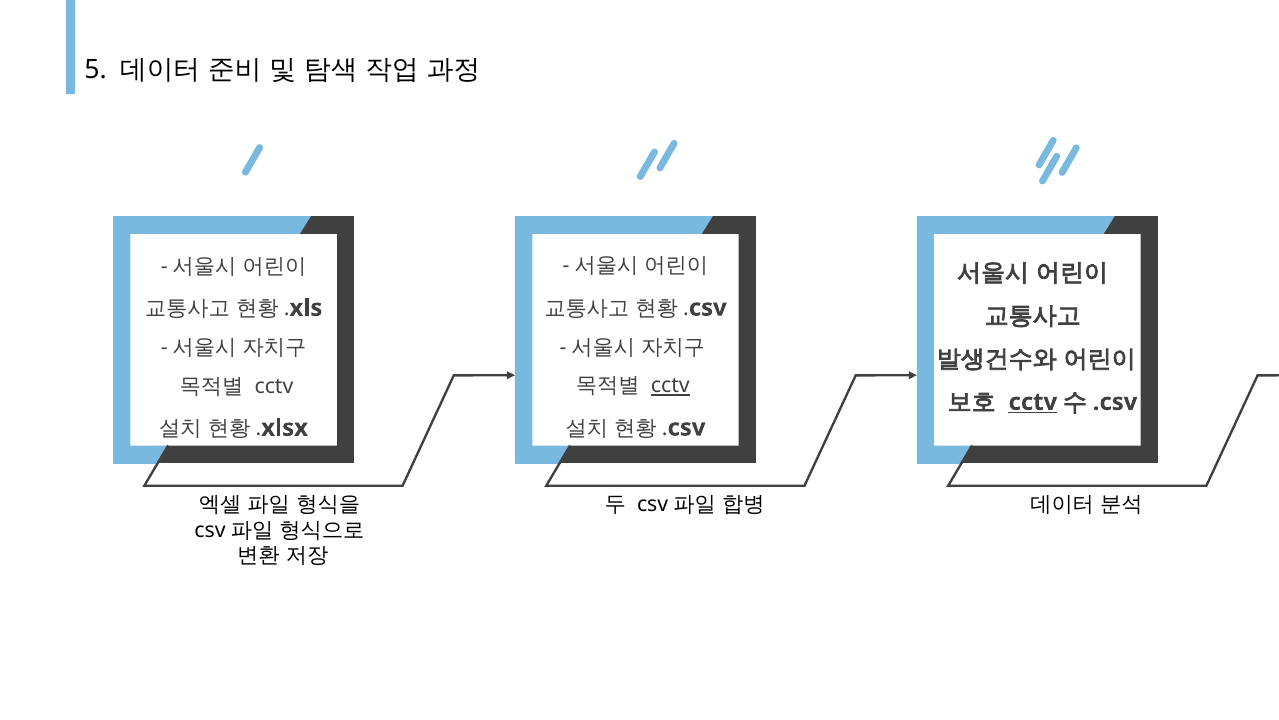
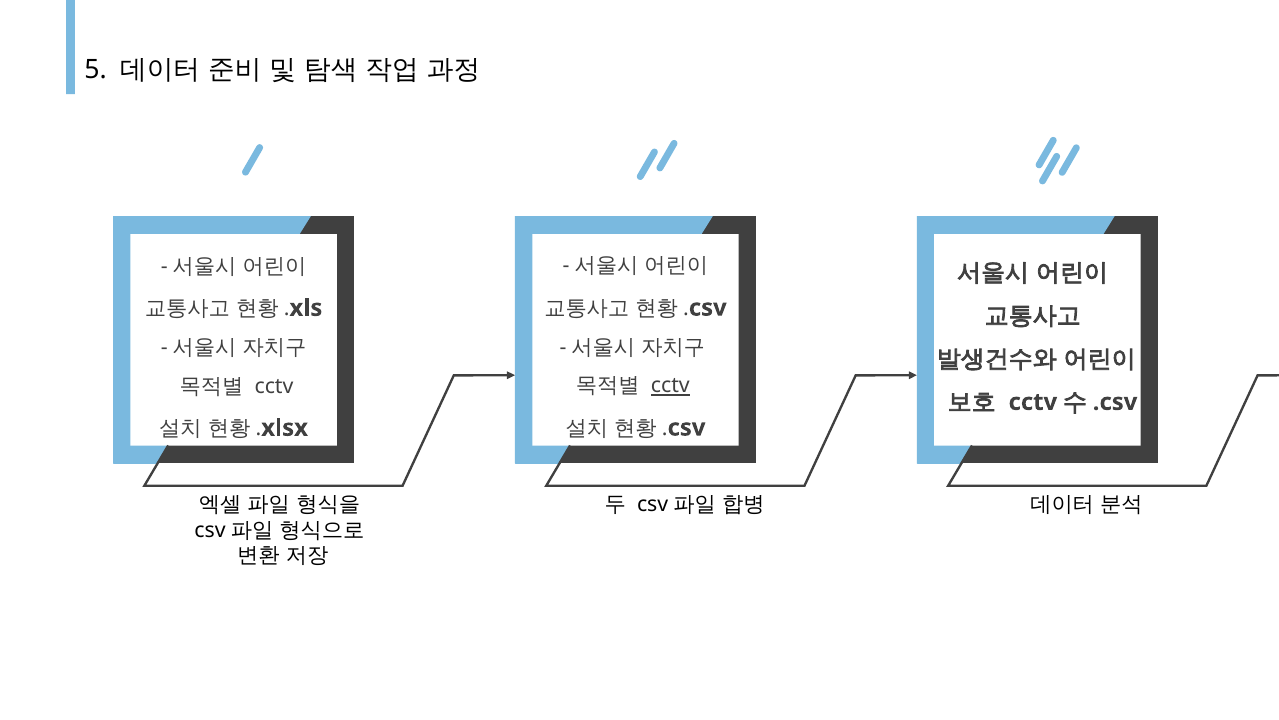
cctv underline: present -> none (1033, 402)
